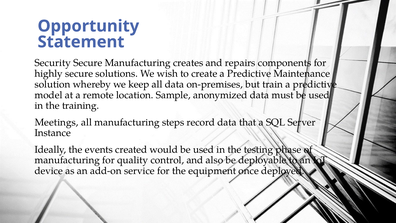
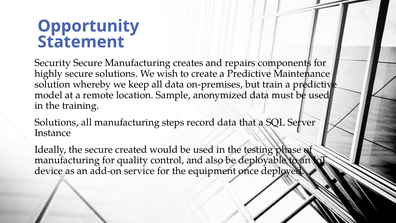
Meetings: Meetings -> Solutions (57, 122)
the events: events -> secure (99, 149)
